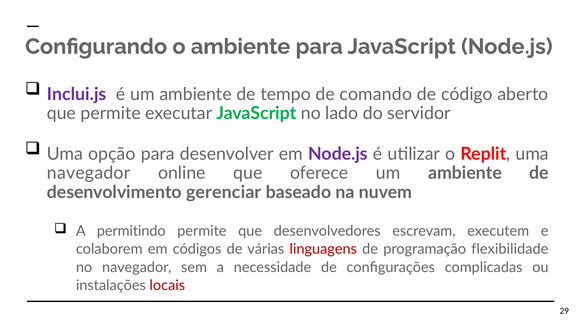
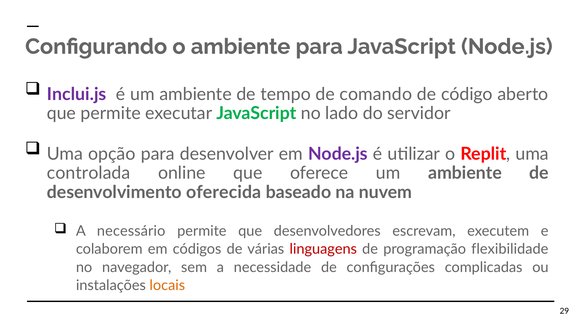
navegador: navegador -> controlada (89, 173)
gerenciar: gerenciar -> oferecida (224, 192)
permitindo: permitindo -> necessário (131, 231)
locais colour: red -> orange (167, 285)
